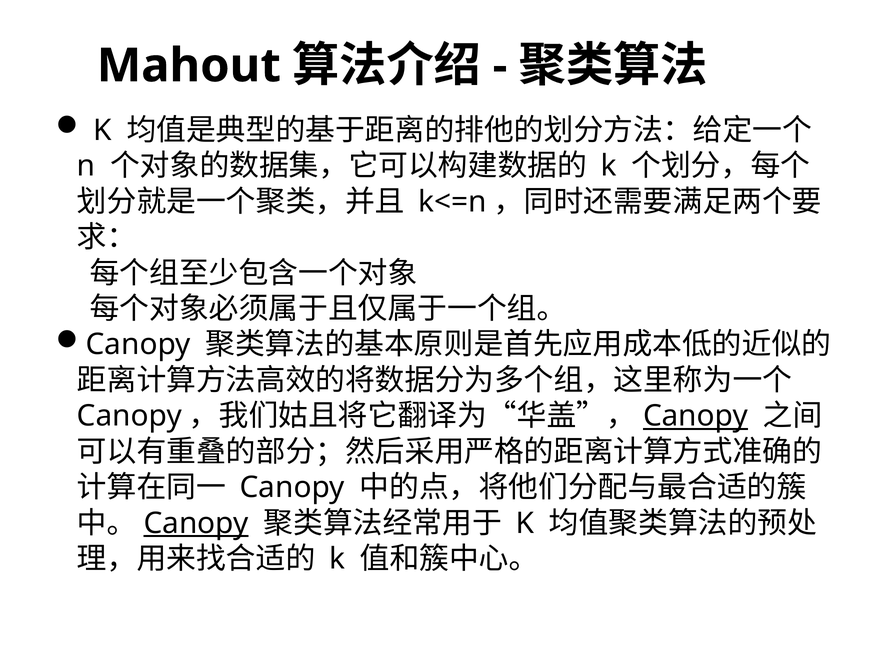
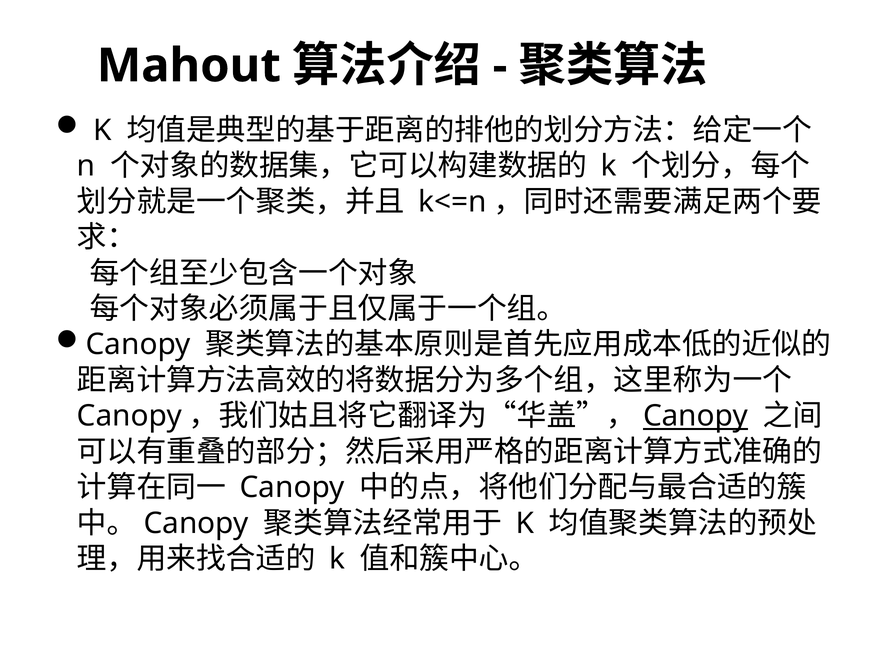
Canopy underline: present -> none (196, 524)
